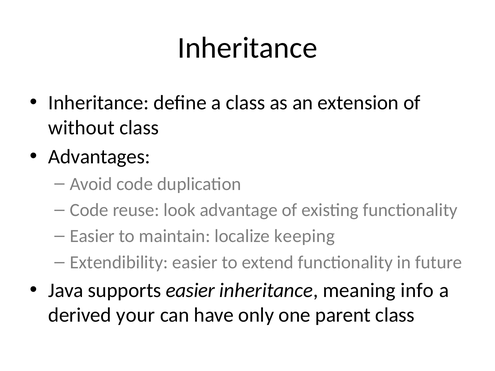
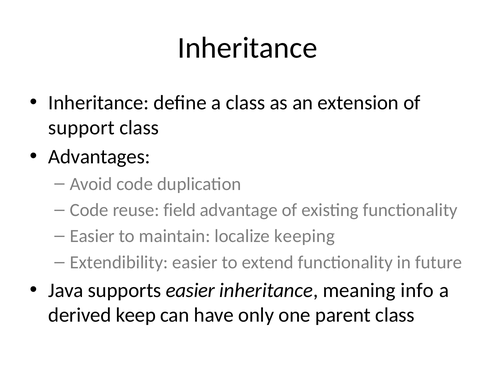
without: without -> support (81, 128)
look: look -> field (180, 210)
your: your -> keep (136, 315)
